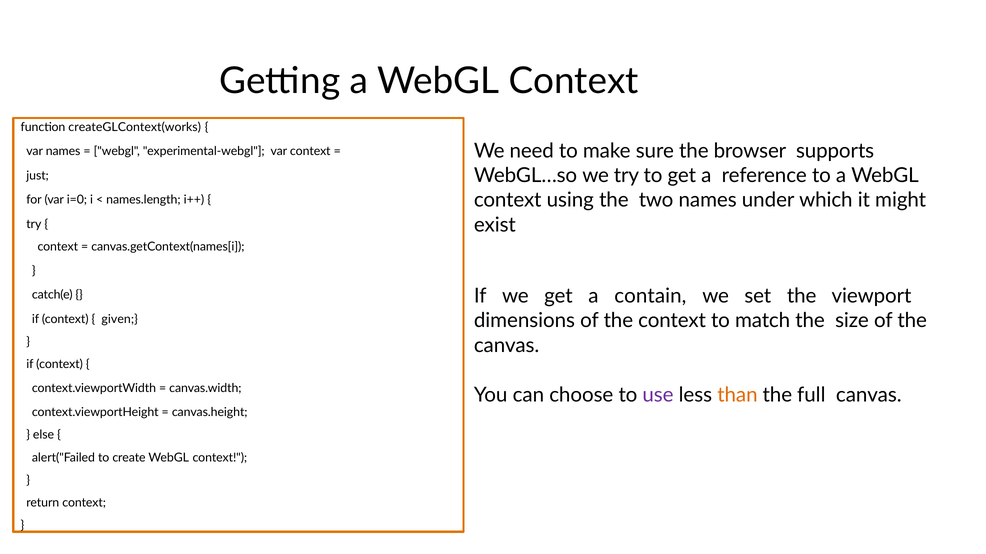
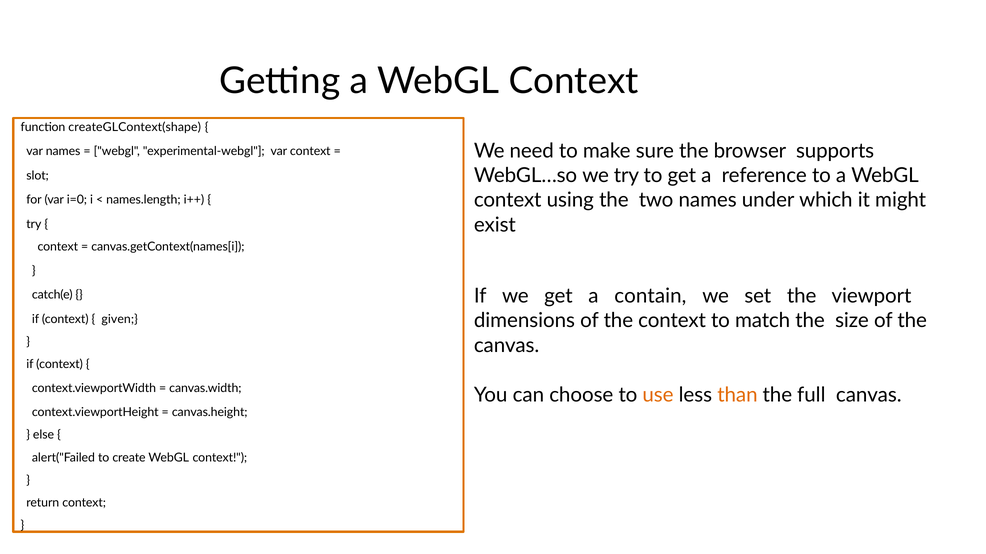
createGLContext(works: createGLContext(works -> createGLContext(shape (135, 128)
just: just -> slot (38, 176)
use colour: purple -> orange (658, 395)
